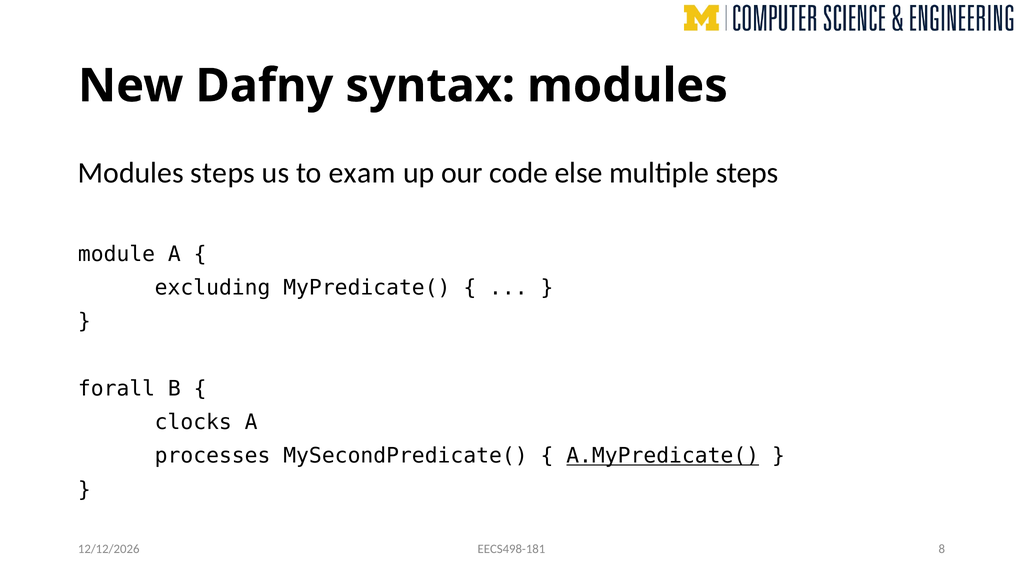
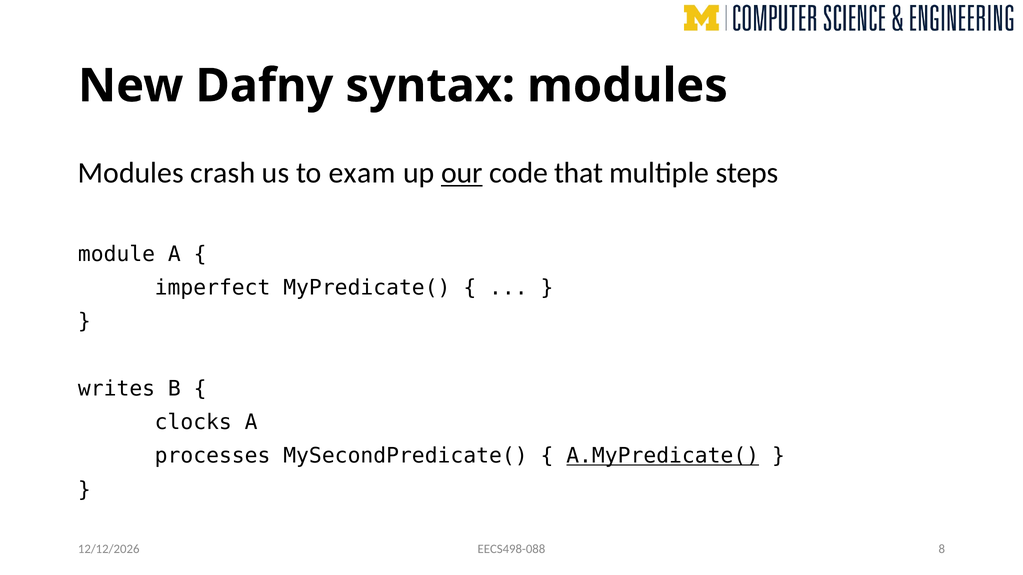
Modules steps: steps -> crash (223, 173)
our underline: none -> present (462, 173)
else: else -> that (579, 173)
excluding: excluding -> imperfect (213, 288)
forall: forall -> writes (117, 389)
EECS498-181: EECS498-181 -> EECS498-088 (511, 549)
